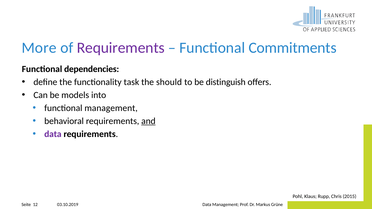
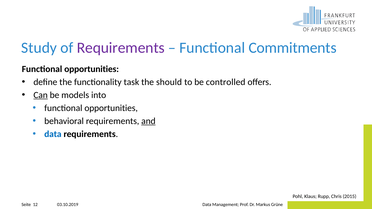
More: More -> Study (39, 48)
dependencies: dependencies -> opportunities (92, 69)
distinguish: distinguish -> controlled (226, 82)
Can underline: none -> present (41, 95)
management: management -> opportunities (111, 108)
data colour: purple -> blue (53, 134)
